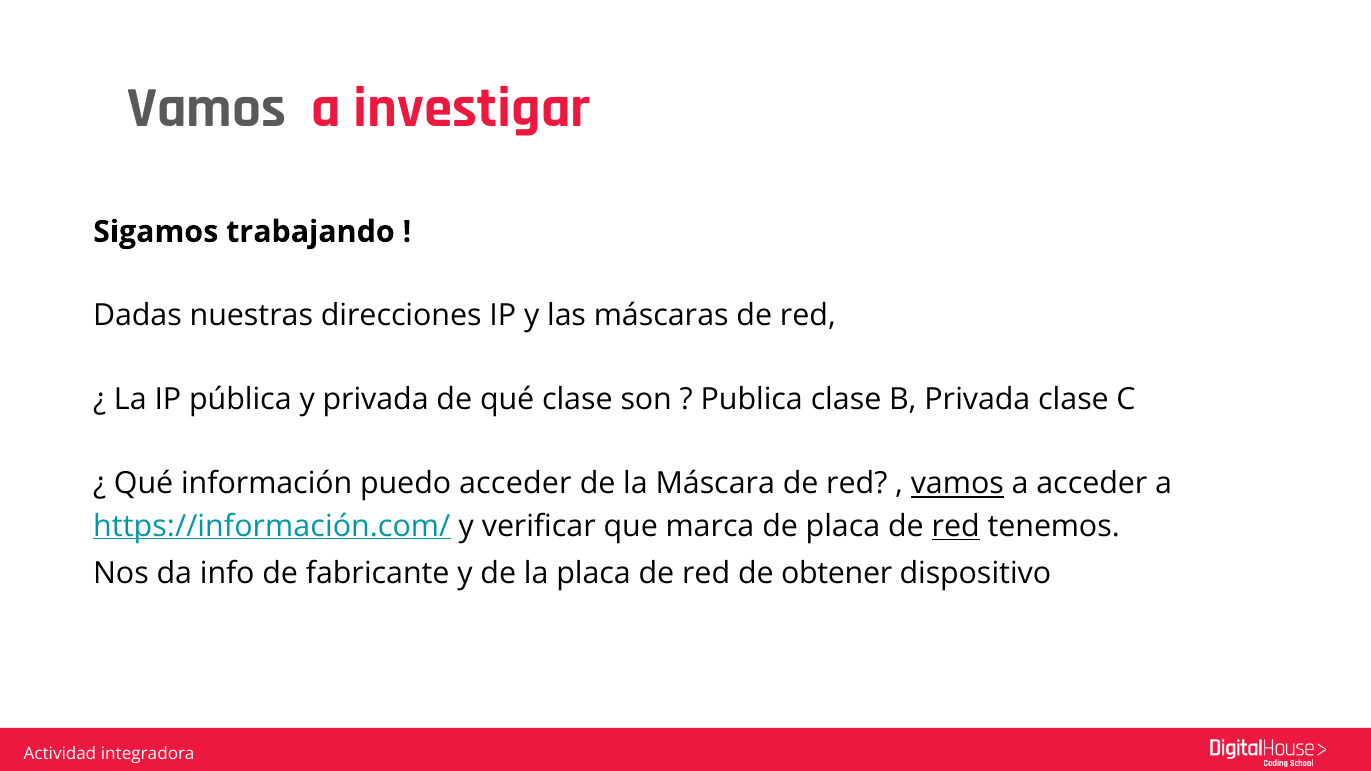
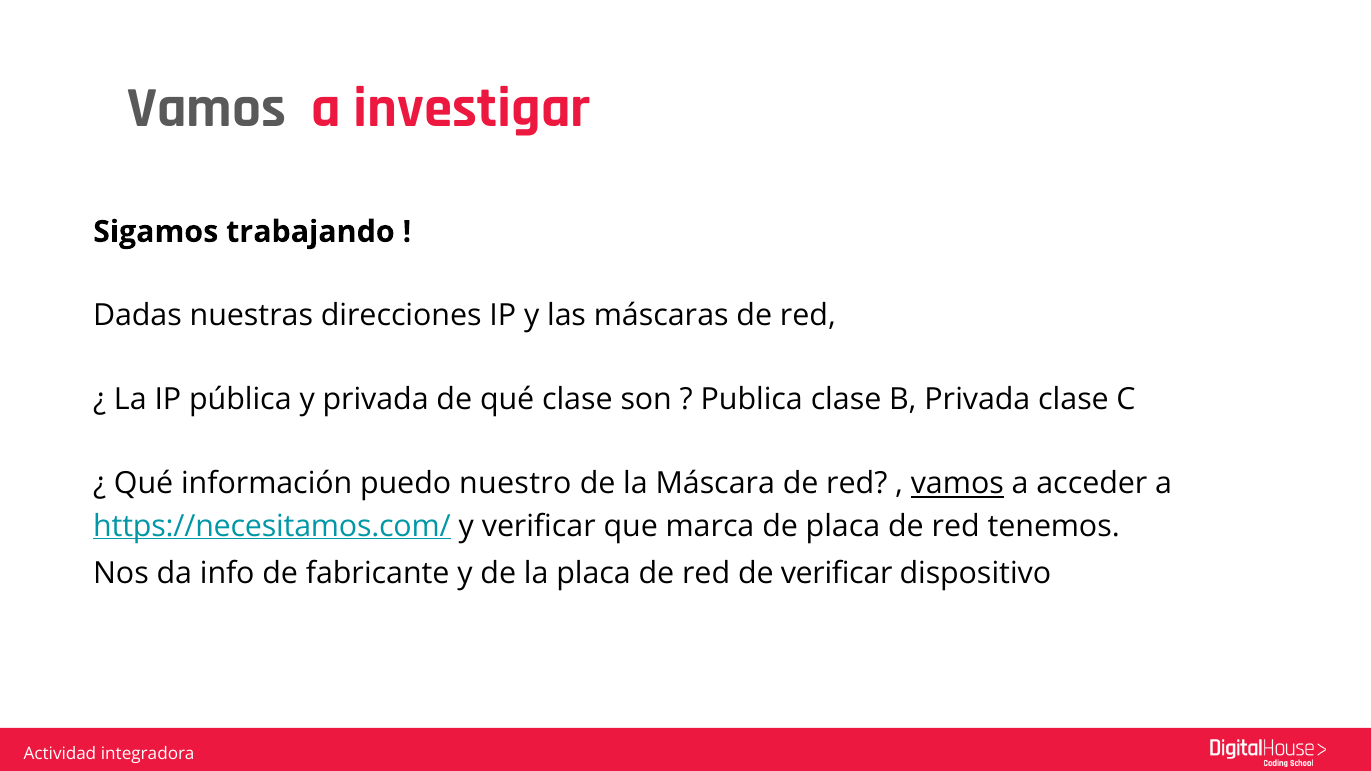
puedo acceder: acceder -> nuestro (515, 484)
https://información.com/: https://información.com/ -> https://necesitamos.com/ (272, 527)
red underline: present -> none (956, 527)
de obtener: obtener -> verificar (837, 573)
